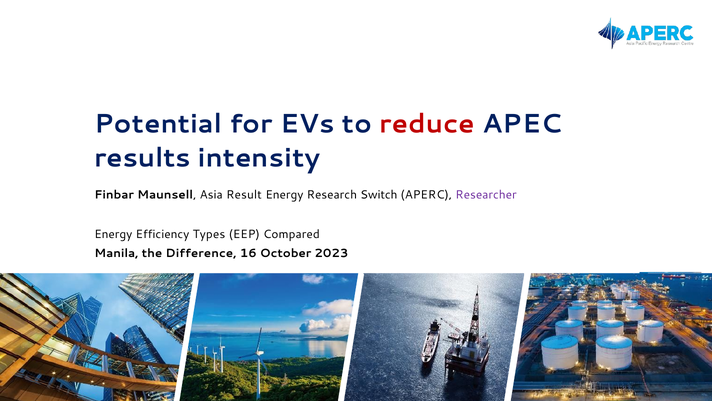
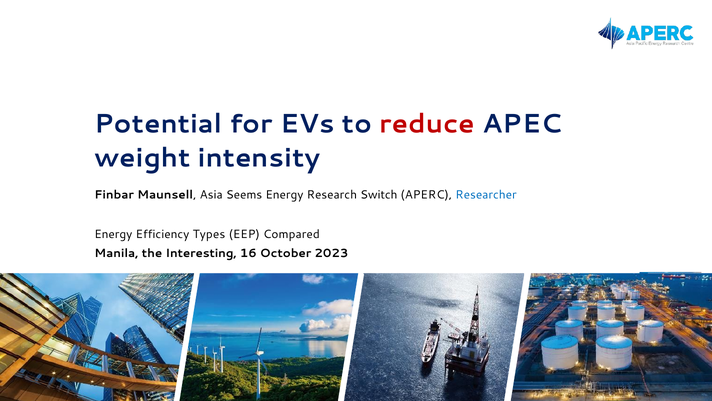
results: results -> weight (142, 158)
Result: Result -> Seems (244, 194)
Researcher colour: purple -> blue (486, 194)
Difference: Difference -> Interesting (201, 253)
